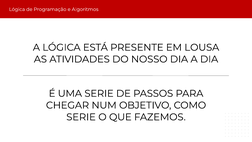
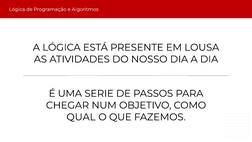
SERIE: SERIE -> QUAL (81, 117)
